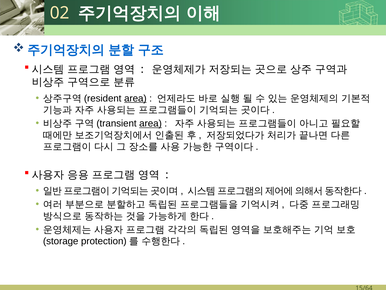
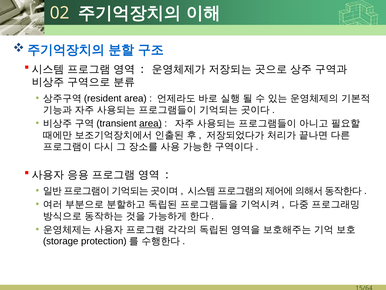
area underline: present -> none (135, 98)
